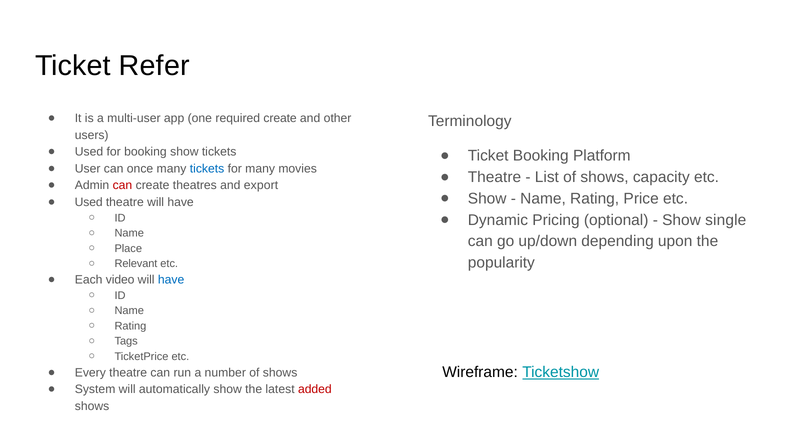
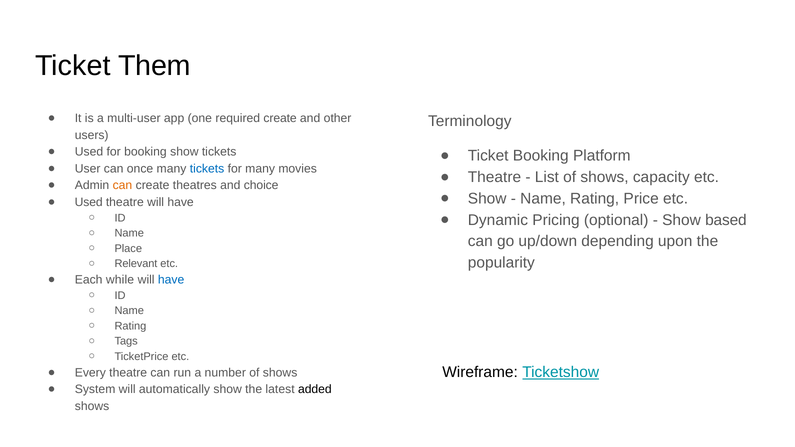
Refer: Refer -> Them (155, 66)
can colour: red -> orange (122, 185)
export: export -> choice (261, 185)
single: single -> based (726, 220)
video: video -> while (120, 280)
added colour: red -> black (315, 390)
